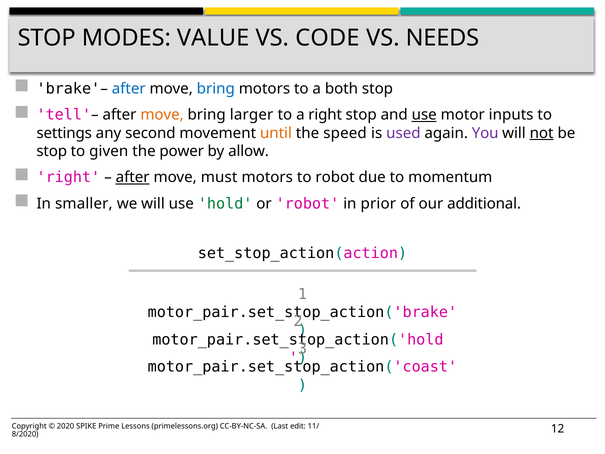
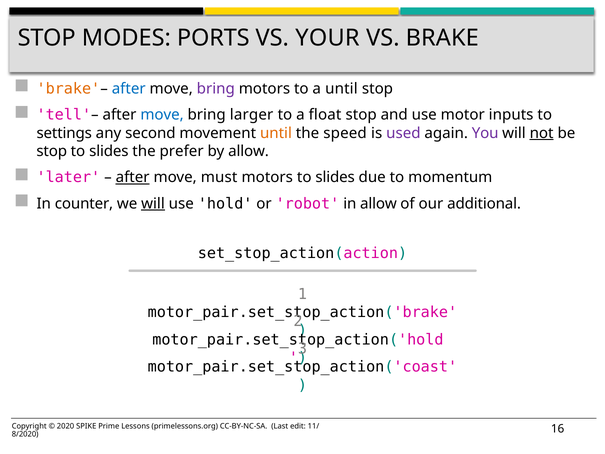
VALUE: VALUE -> PORTS (213, 38)
CODE: CODE -> YOUR (327, 38)
VS NEEDS: NEEDS -> BRAKE (442, 38)
brake colour: black -> orange (68, 89)
bring colour: blue -> purple (216, 89)
a both: both -> until (341, 89)
move colour: orange -> blue (162, 115)
a right: right -> float (325, 115)
use underline: present -> none (424, 115)
given: given -> slides (109, 151)
power: power -> prefer (182, 151)
right: right -> later (68, 177)
motors to robot: robot -> slides (335, 177)
smaller: smaller -> counter (84, 204)
will underline: none -> present (153, 204)
hold colour: green -> black (225, 204)
in prior: prior -> allow (378, 204)
12: 12 -> 16 (558, 429)
